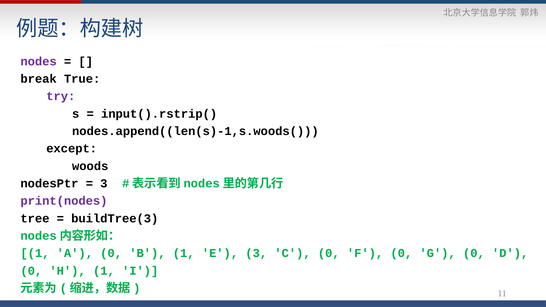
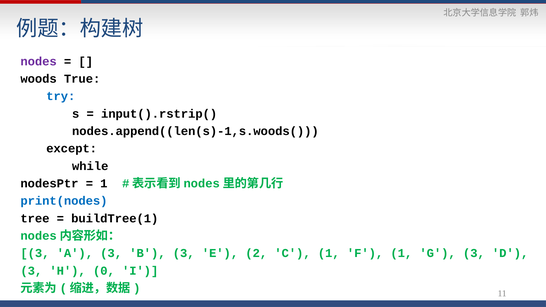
break: break -> woods (39, 79)
try colour: purple -> blue (61, 96)
woods: woods -> while (90, 166)
3: 3 -> 1 (104, 184)
print(nodes colour: purple -> blue (64, 201)
buildTree(3: buildTree(3 -> buildTree(1 (115, 219)
1: 1 -> 3 (35, 253)
A 0: 0 -> 3 (111, 253)
B 1: 1 -> 3 (184, 253)
E 3: 3 -> 2 (256, 253)
C 0: 0 -> 1 (329, 253)
F 0: 0 -> 1 (401, 253)
G 0: 0 -> 3 (474, 253)
0: 0 -> 3 (31, 271)
H 1: 1 -> 0 (104, 271)
